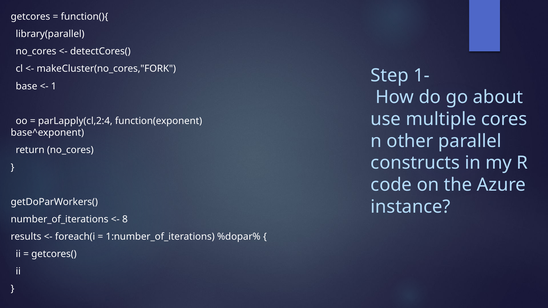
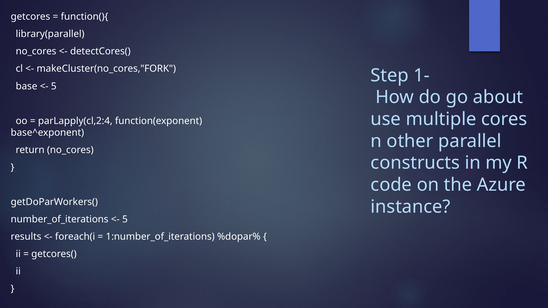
1: 1 -> 5 (54, 86)
8: 8 -> 5 (125, 219)
